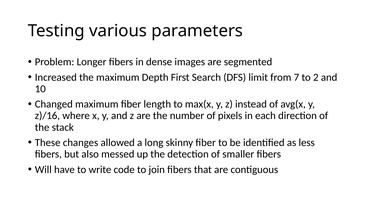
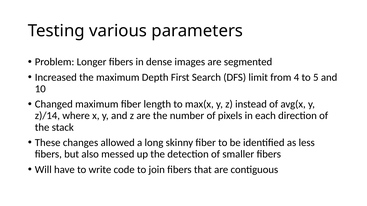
7: 7 -> 4 (296, 77)
2: 2 -> 5 (316, 77)
z)/16: z)/16 -> z)/14 (47, 116)
